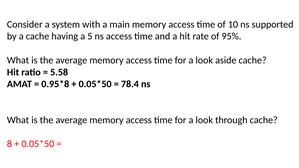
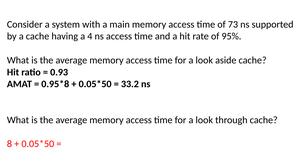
10: 10 -> 73 (233, 24)
5: 5 -> 4 (90, 36)
5.58: 5.58 -> 0.93 (59, 72)
78.4: 78.4 -> 33.2 (130, 84)
